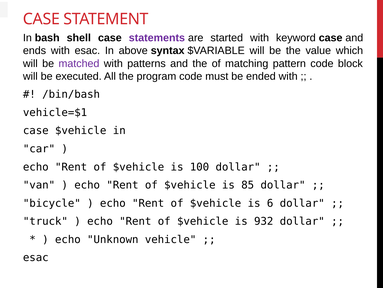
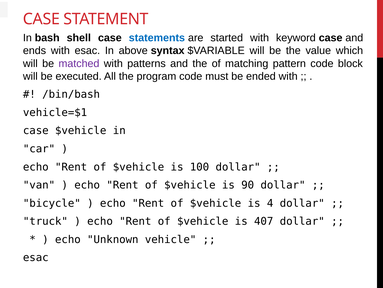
statements colour: purple -> blue (157, 38)
85: 85 -> 90 (248, 185)
6: 6 -> 4 (270, 203)
932: 932 -> 407 (264, 221)
